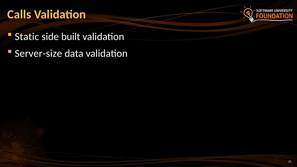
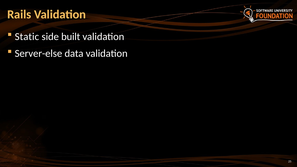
Calls: Calls -> Rails (19, 14)
Server-size: Server-size -> Server-else (38, 54)
